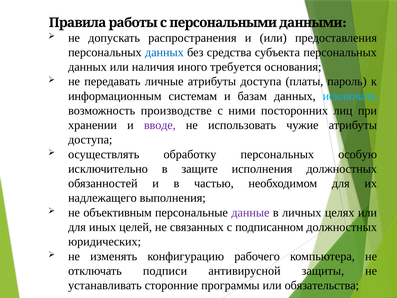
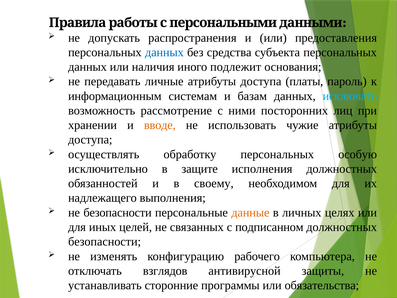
требуется: требуется -> подлежит (236, 67)
производстве: производстве -> рассмотрение (176, 111)
вводе colour: purple -> orange (160, 125)
частью: частью -> своему (214, 183)
не объективным: объективным -> безопасности (118, 212)
данные colour: purple -> orange (250, 212)
юридических: юридических -> безопасности (105, 241)
подписи: подписи -> взглядов (165, 271)
